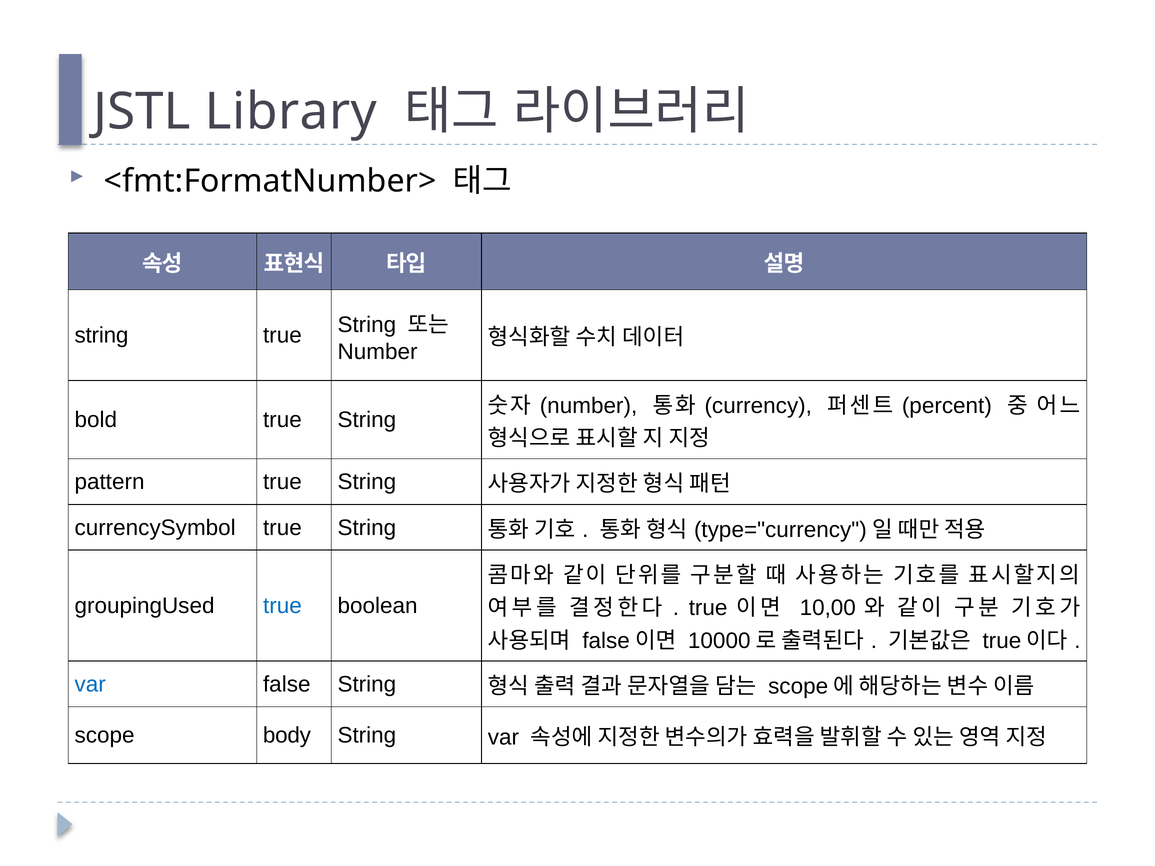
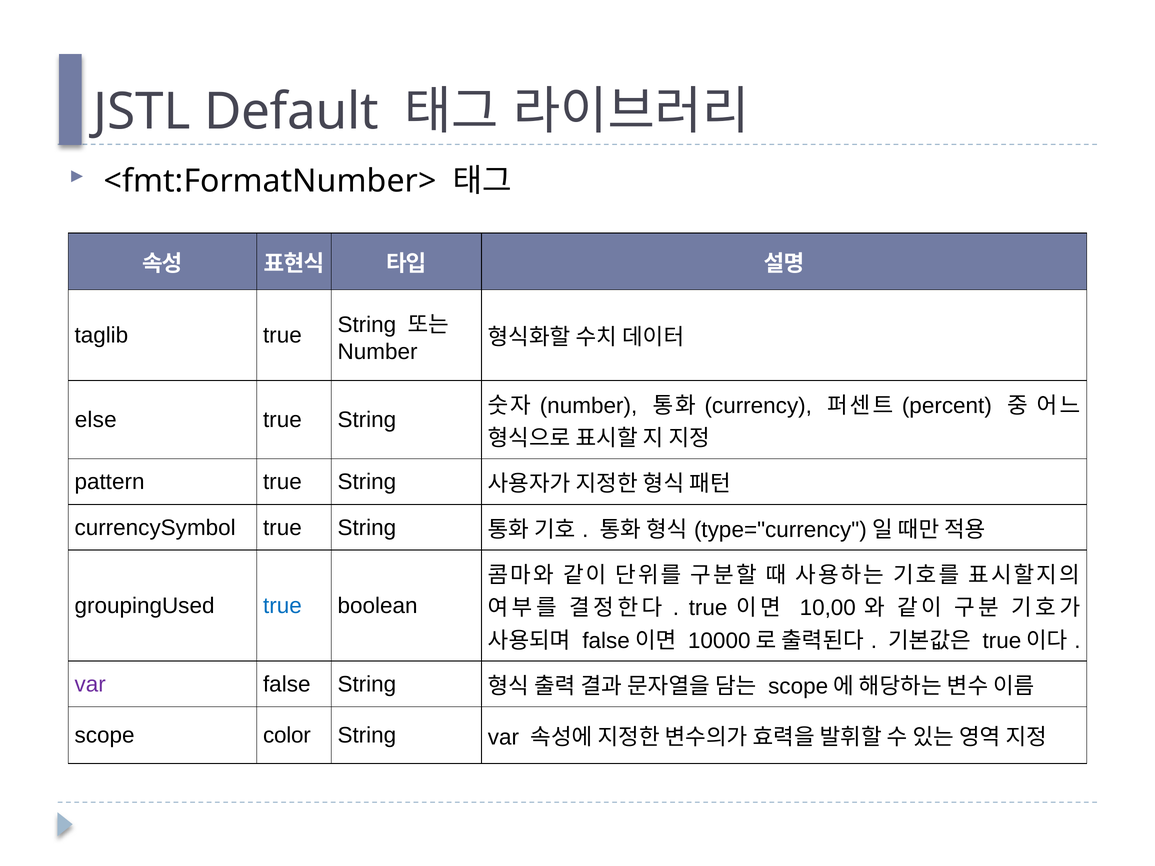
Library: Library -> Default (291, 112)
string: string -> taglib (101, 336)
bold: bold -> else (96, 420)
var colour: blue -> purple (90, 684)
body: body -> color (287, 736)
